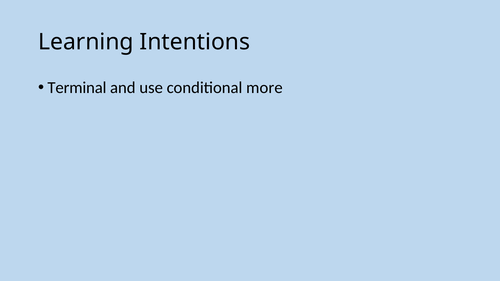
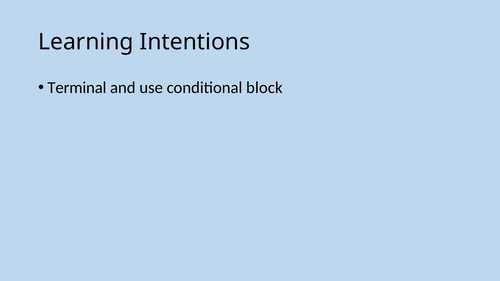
more: more -> block (264, 88)
